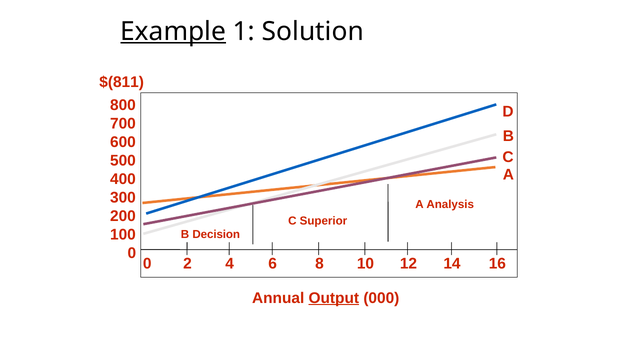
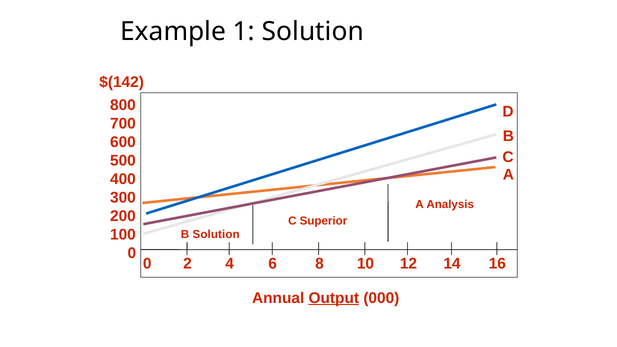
Example underline: present -> none (173, 32)
$(811: $(811 -> $(142 (122, 82)
B Decision: Decision -> Solution (216, 234)
